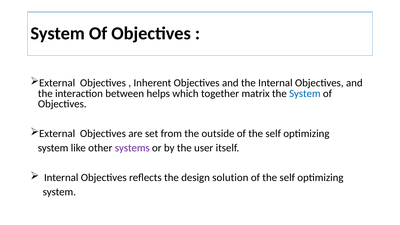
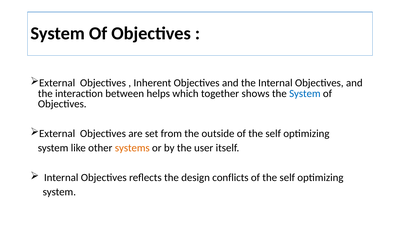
matrix: matrix -> shows (256, 93)
systems colour: purple -> orange (132, 148)
solution: solution -> conflicts (230, 178)
